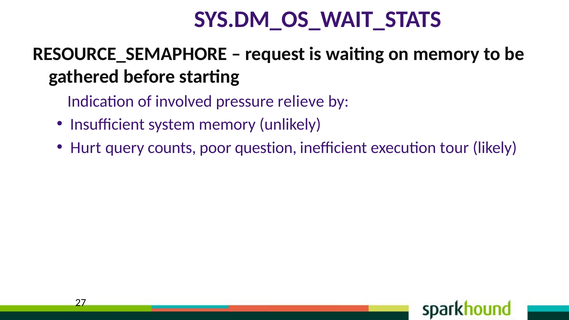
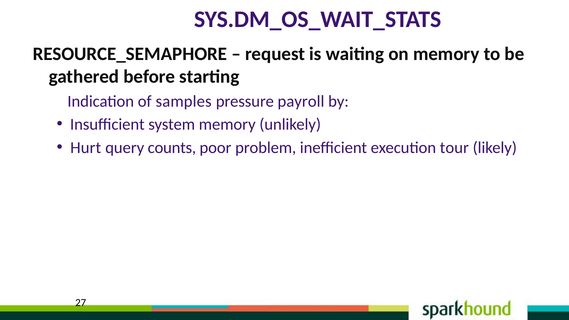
involved: involved -> samples (184, 101)
relieve: relieve -> payroll (301, 101)
question: question -> problem (266, 148)
